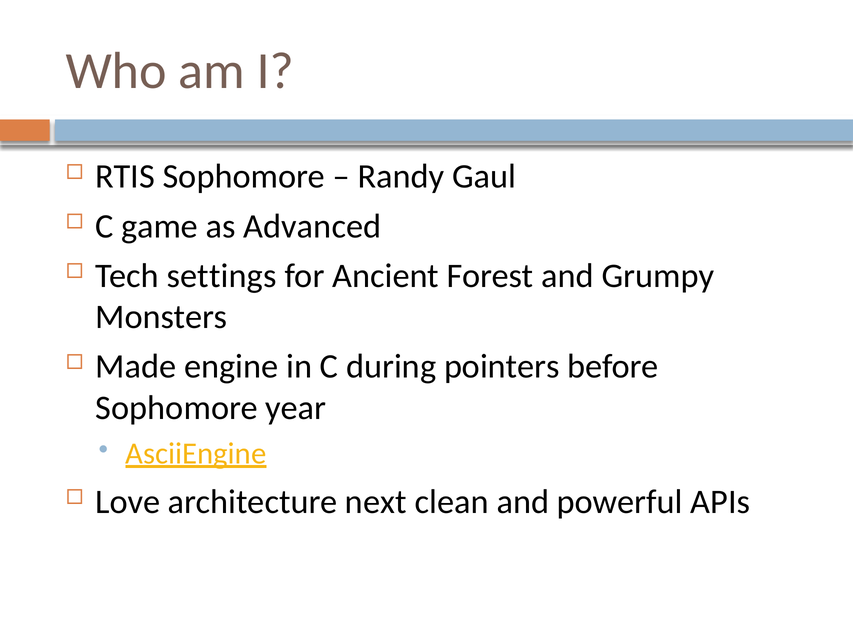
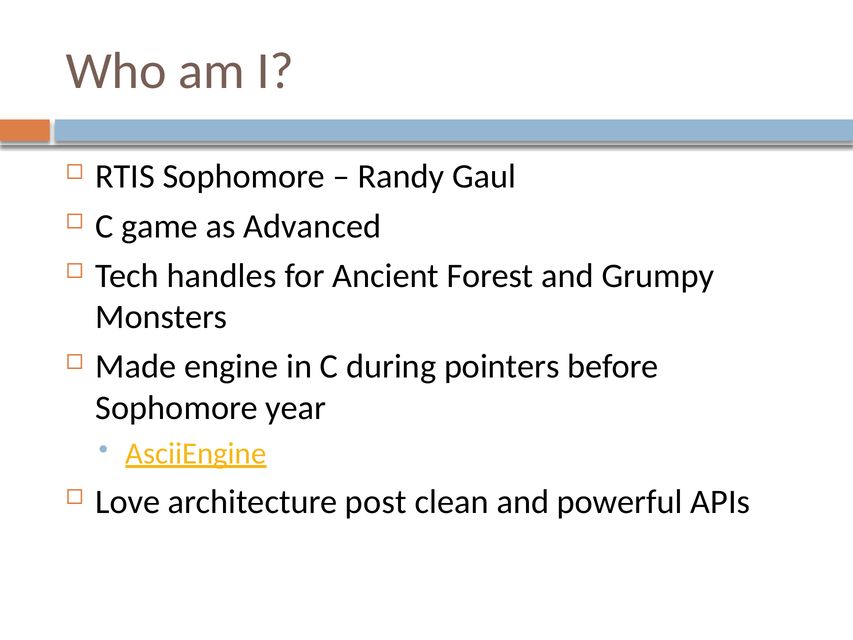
settings: settings -> handles (222, 276)
next: next -> post (376, 502)
